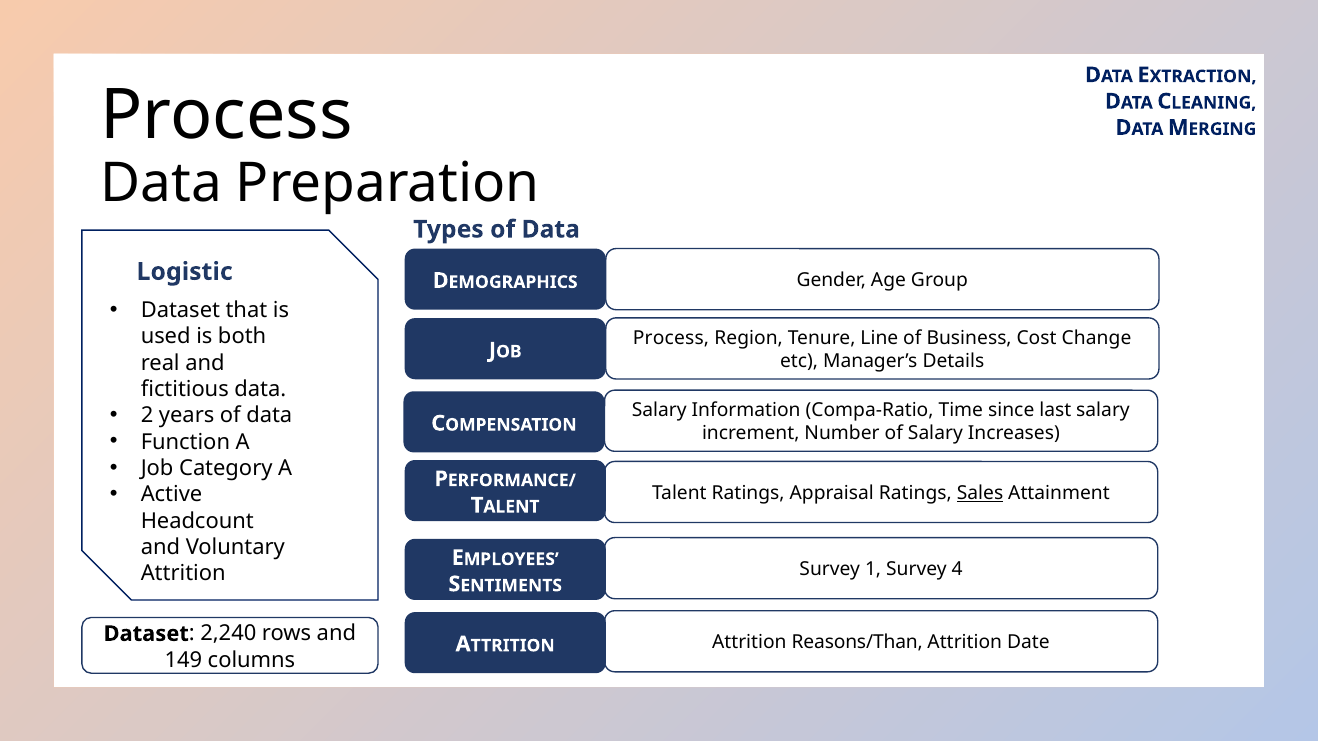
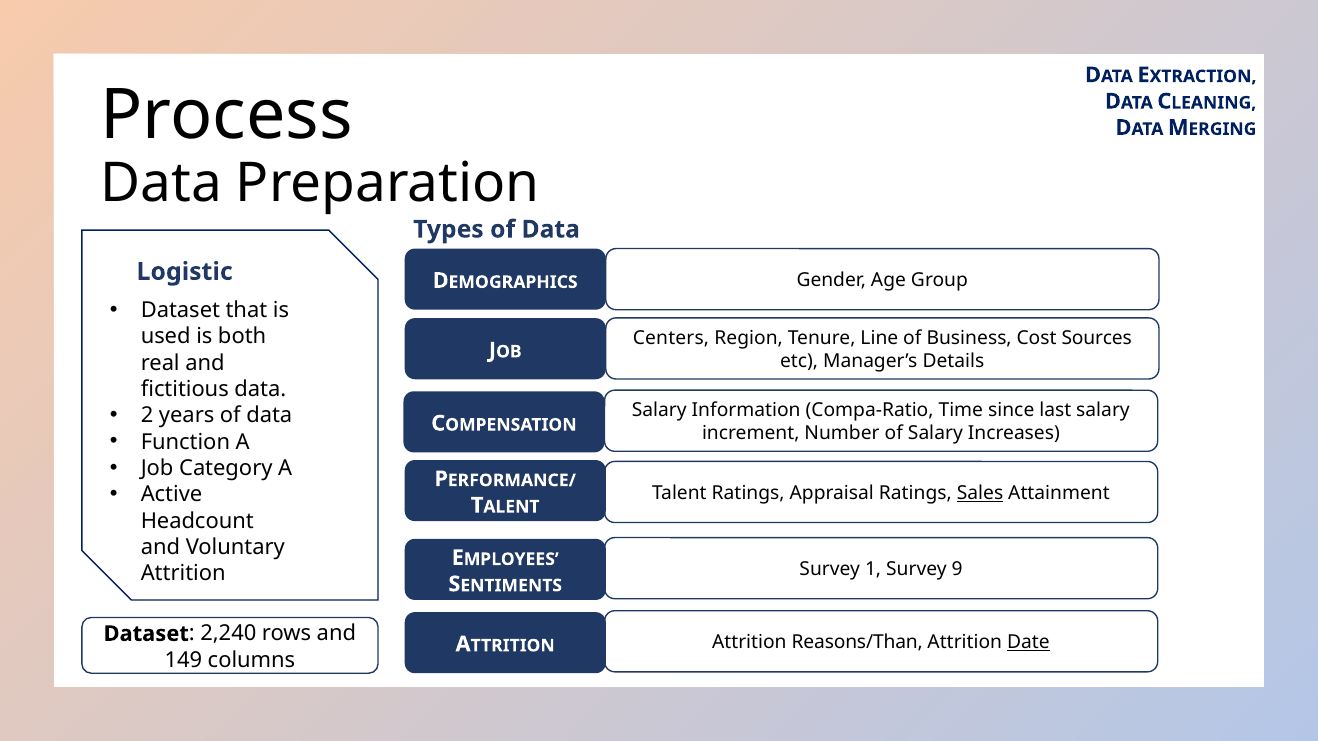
Process: Process -> Centers (671, 338)
Change: Change -> Sources (1097, 338)
4: 4 -> 9 (957, 570)
Date underline: none -> present (1028, 643)
